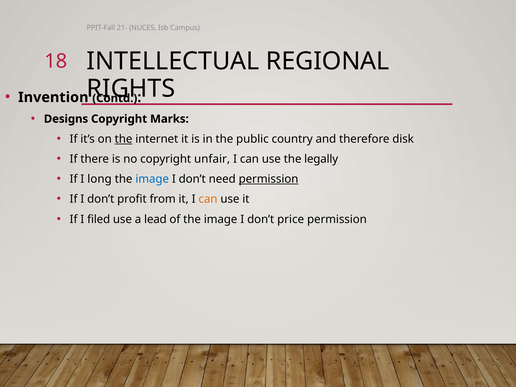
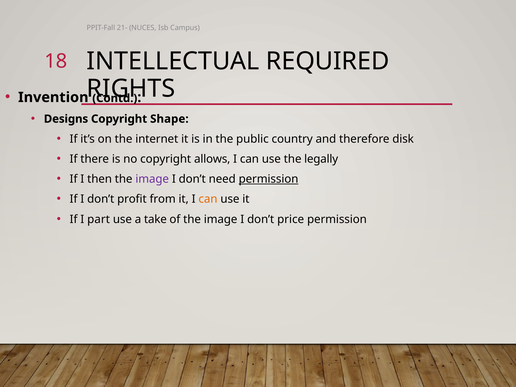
REGIONAL: REGIONAL -> REQUIRED (328, 61)
Marks: Marks -> Shape (169, 119)
the underline: present -> none (124, 139)
unfair: unfair -> allows (212, 159)
long: long -> then (100, 179)
image colour: blue -> purple (152, 179)
filed: filed -> part (99, 219)
lead: lead -> take (155, 219)
